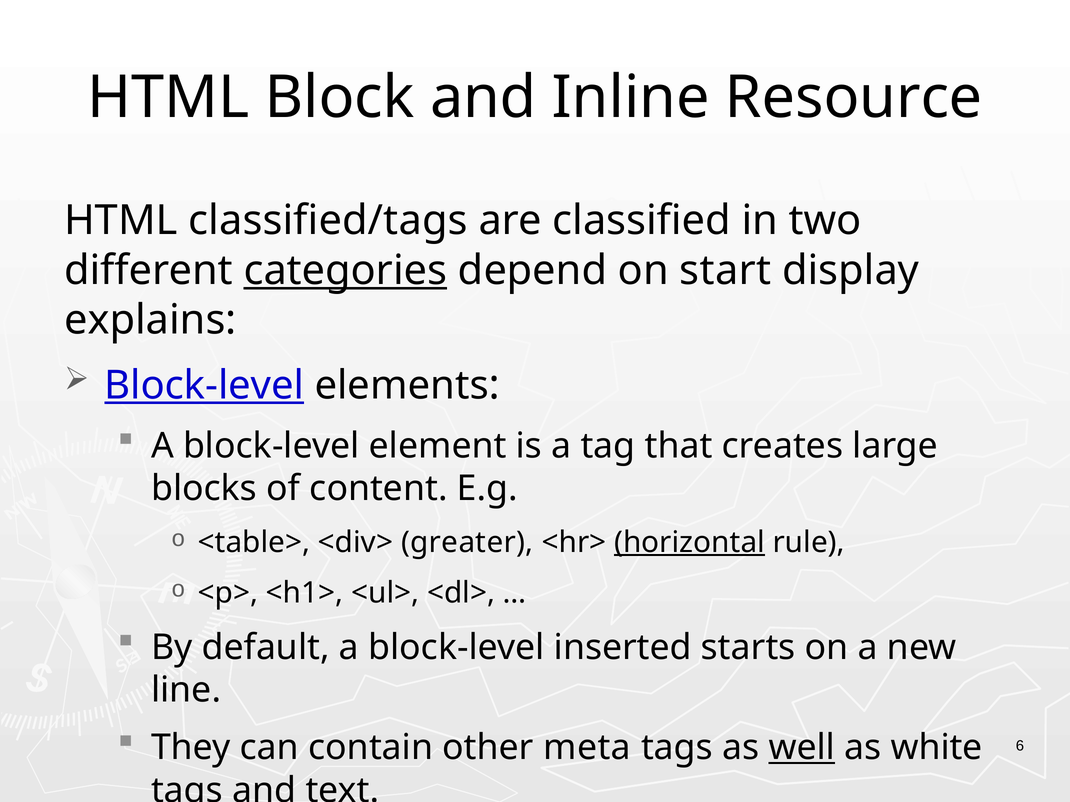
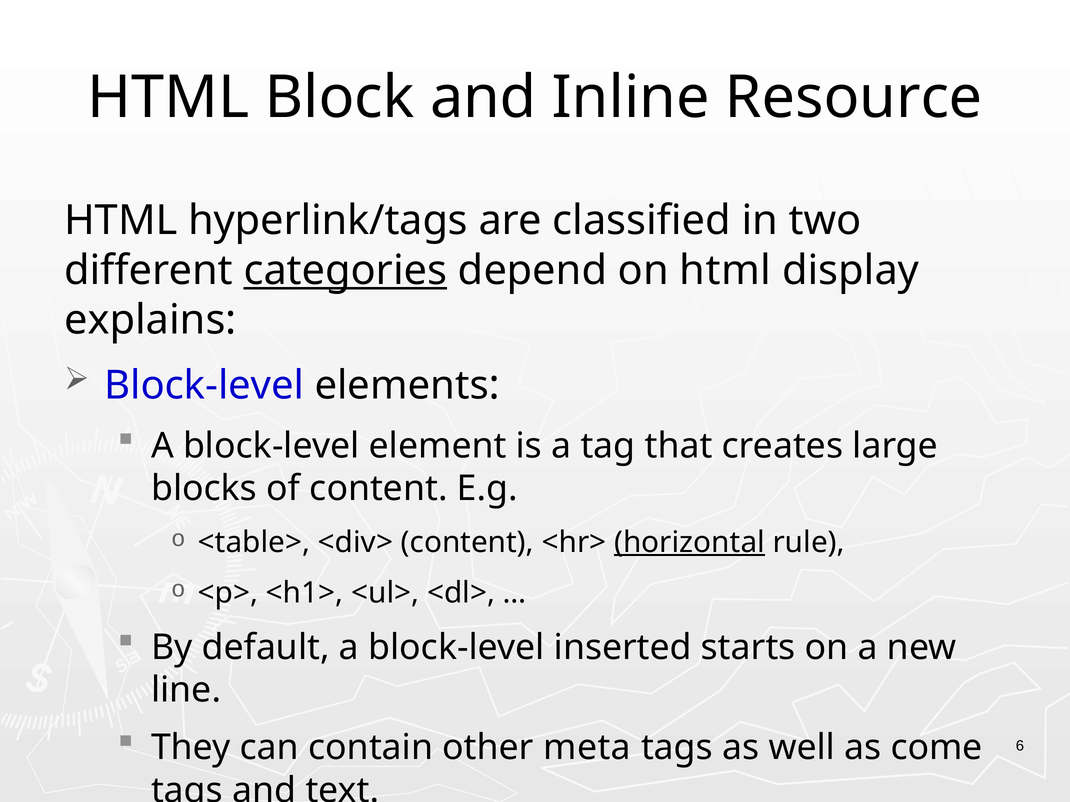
classified/tags: classified/tags -> hyperlink/tags (328, 220)
on start: start -> html (725, 270)
Block-level underline: present -> none (204, 386)
<div> greater: greater -> content (467, 543)
well underline: present -> none (802, 748)
white: white -> come (937, 748)
